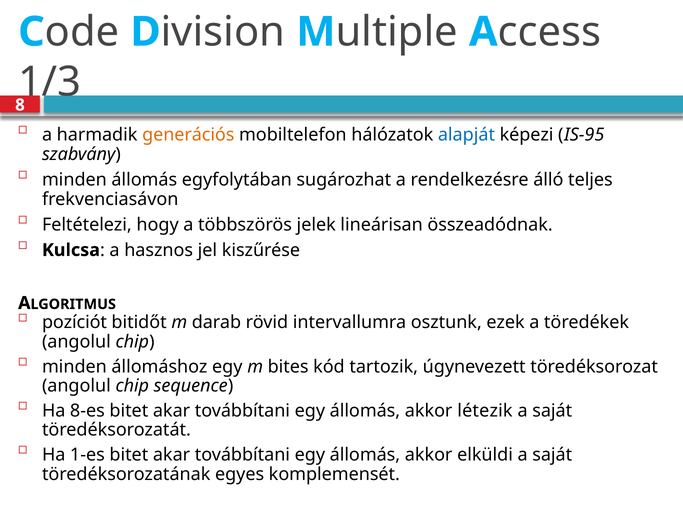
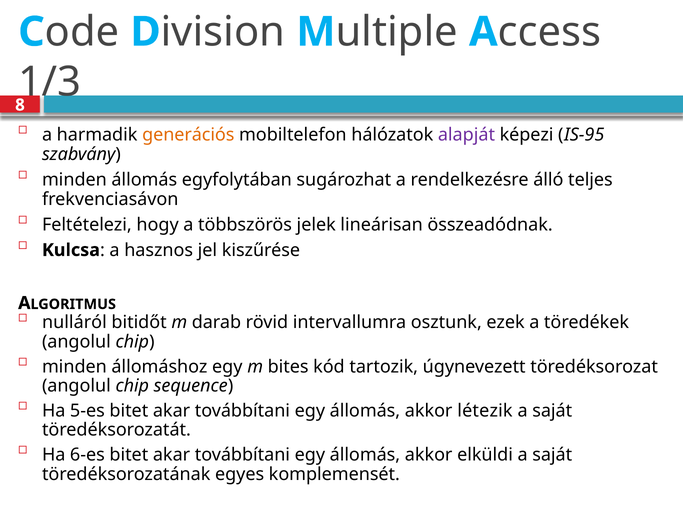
alapját colour: blue -> purple (466, 135)
pozíciót: pozíciót -> nulláról (74, 323)
8-es: 8-es -> 5-es (87, 411)
1-es: 1-es -> 6-es (87, 455)
